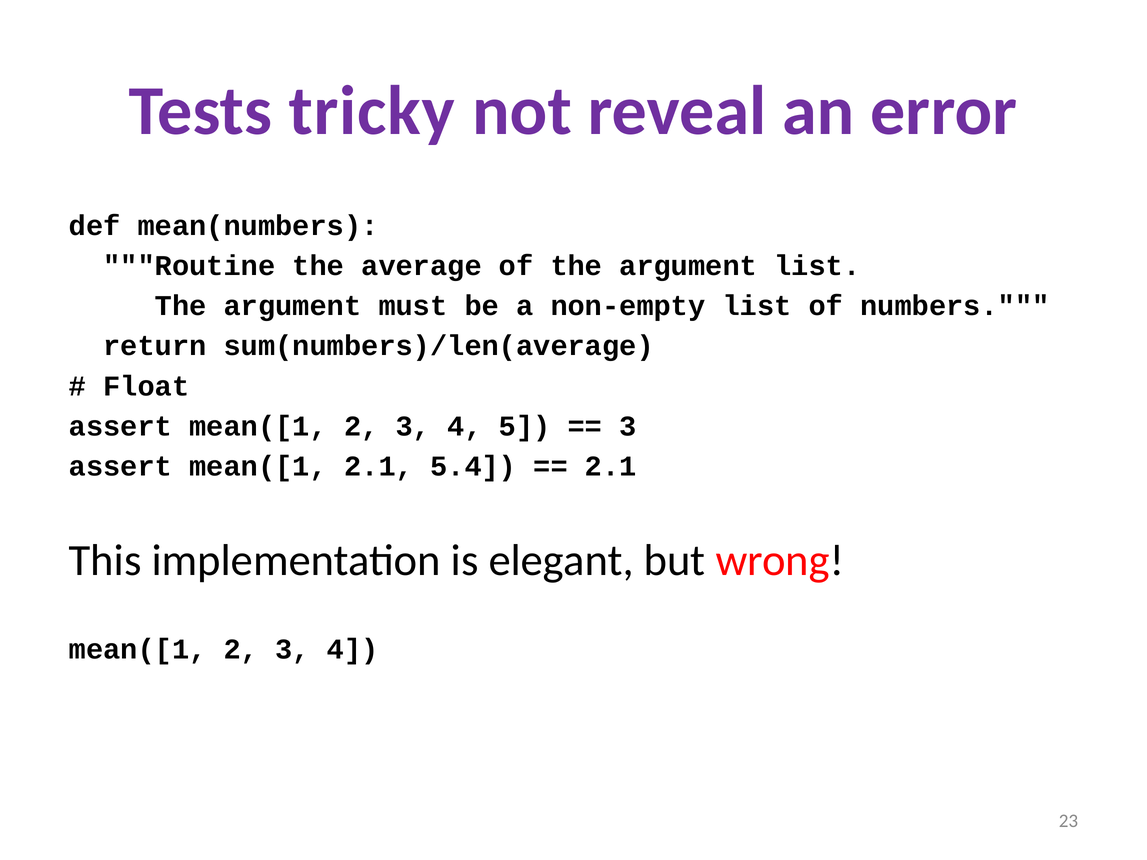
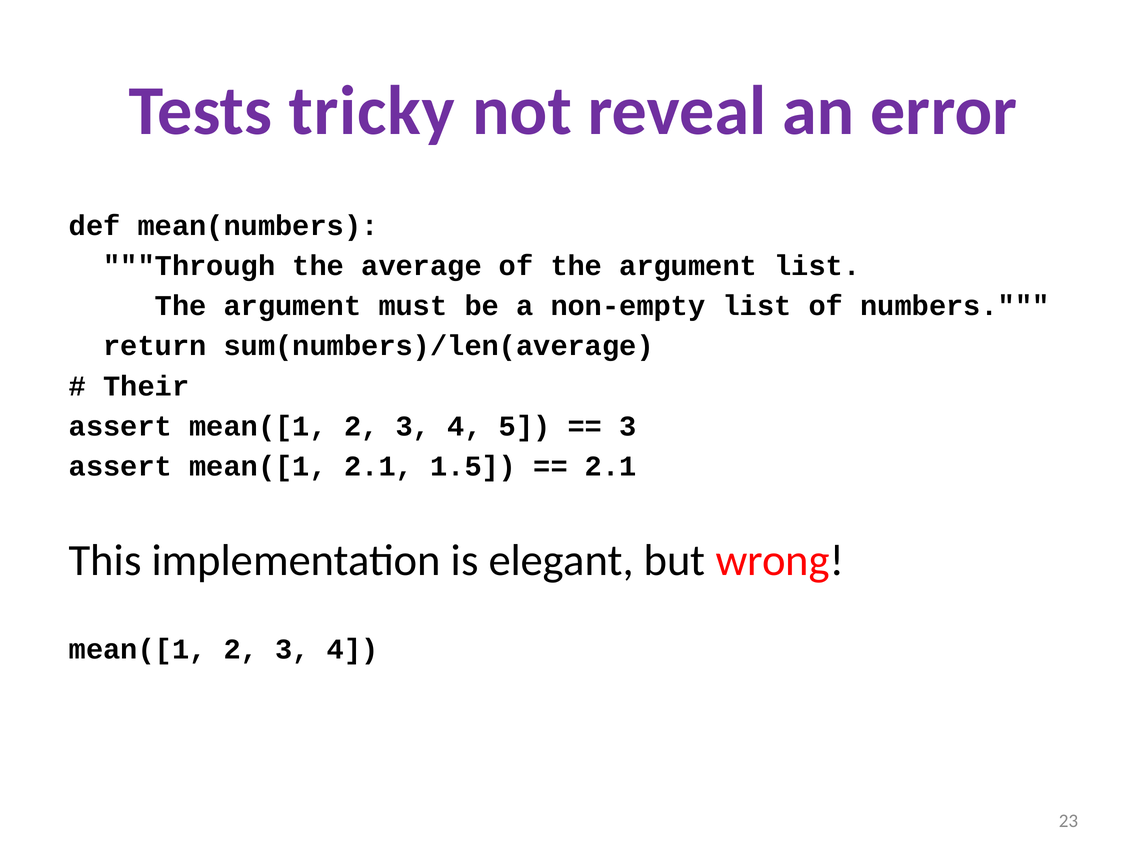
Routine: Routine -> Through (189, 266)
Float: Float -> Their (146, 386)
5.4: 5.4 -> 1.5 (473, 467)
